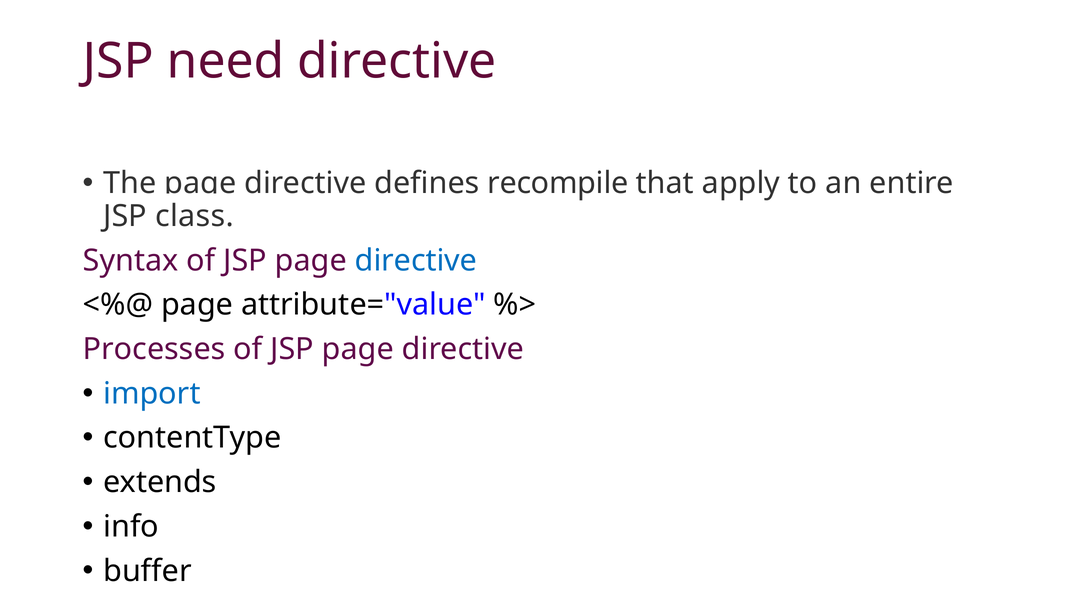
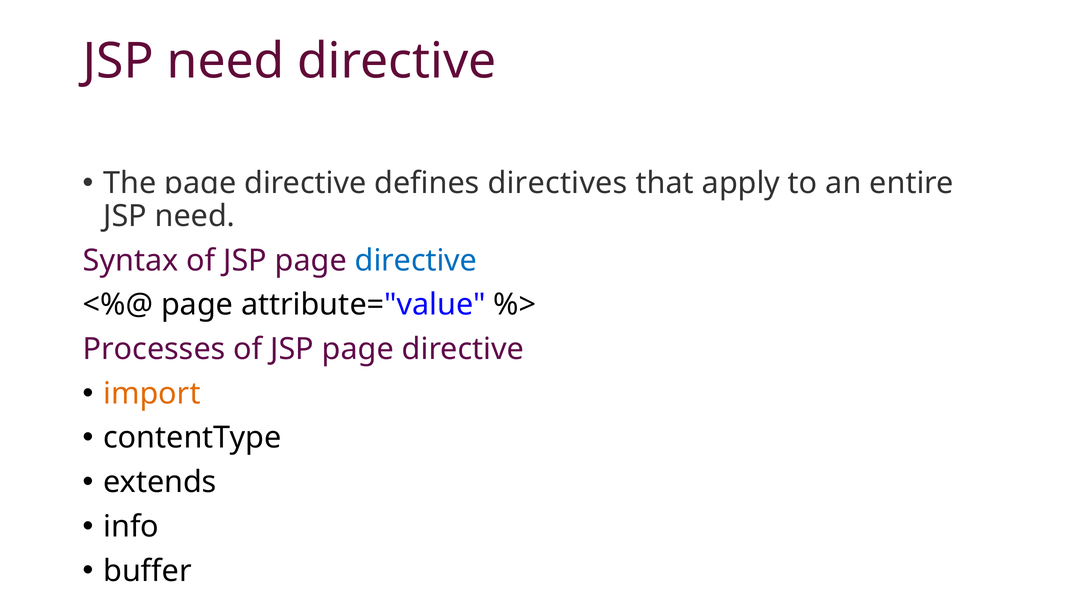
recompile: recompile -> directives (558, 183)
class: class -> need (195, 216)
import colour: blue -> orange (152, 394)
